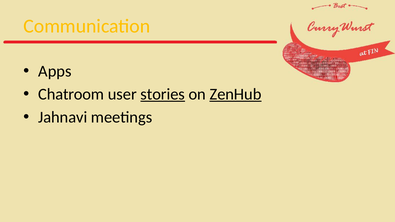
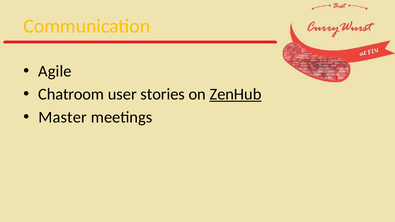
Apps: Apps -> Agile (55, 71)
stories underline: present -> none (163, 94)
Jahnavi: Jahnavi -> Master (63, 117)
